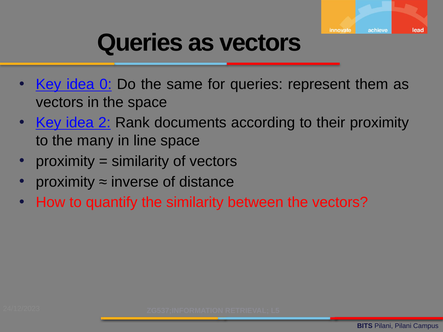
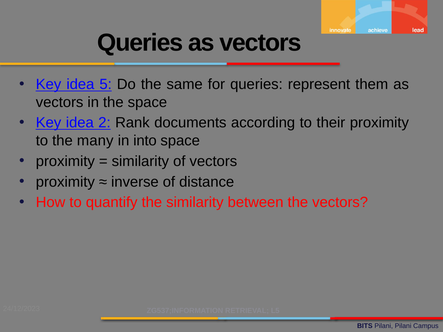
0: 0 -> 5 (106, 84)
line: line -> into (145, 141)
